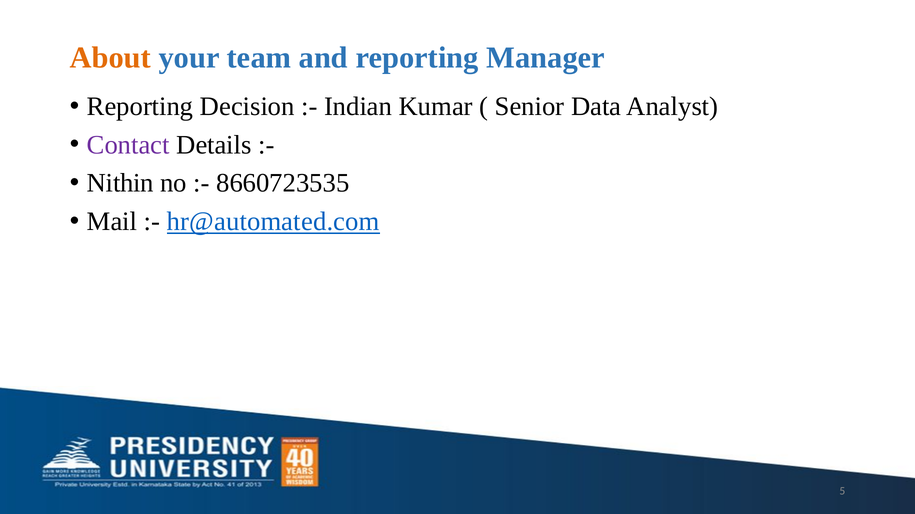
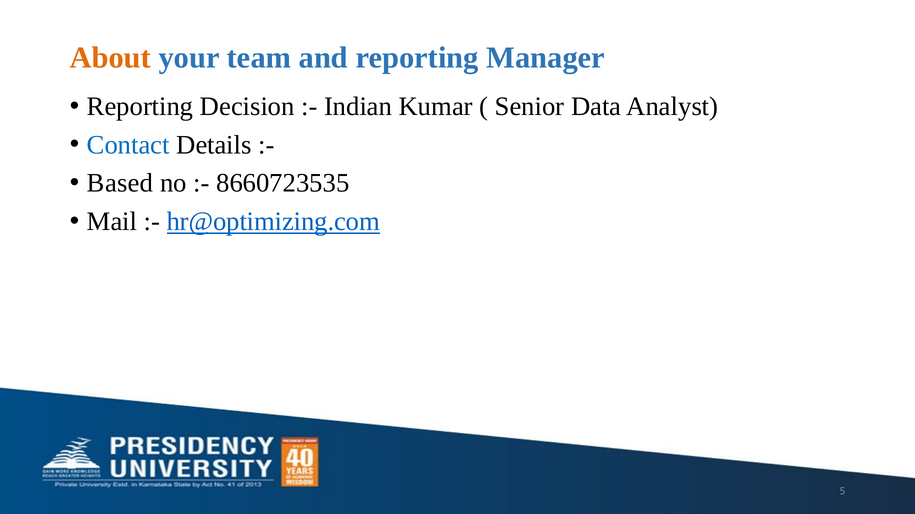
Contact colour: purple -> blue (128, 145)
Nithin: Nithin -> Based (120, 183)
hr@automated.com: hr@automated.com -> hr@optimizing.com (273, 222)
